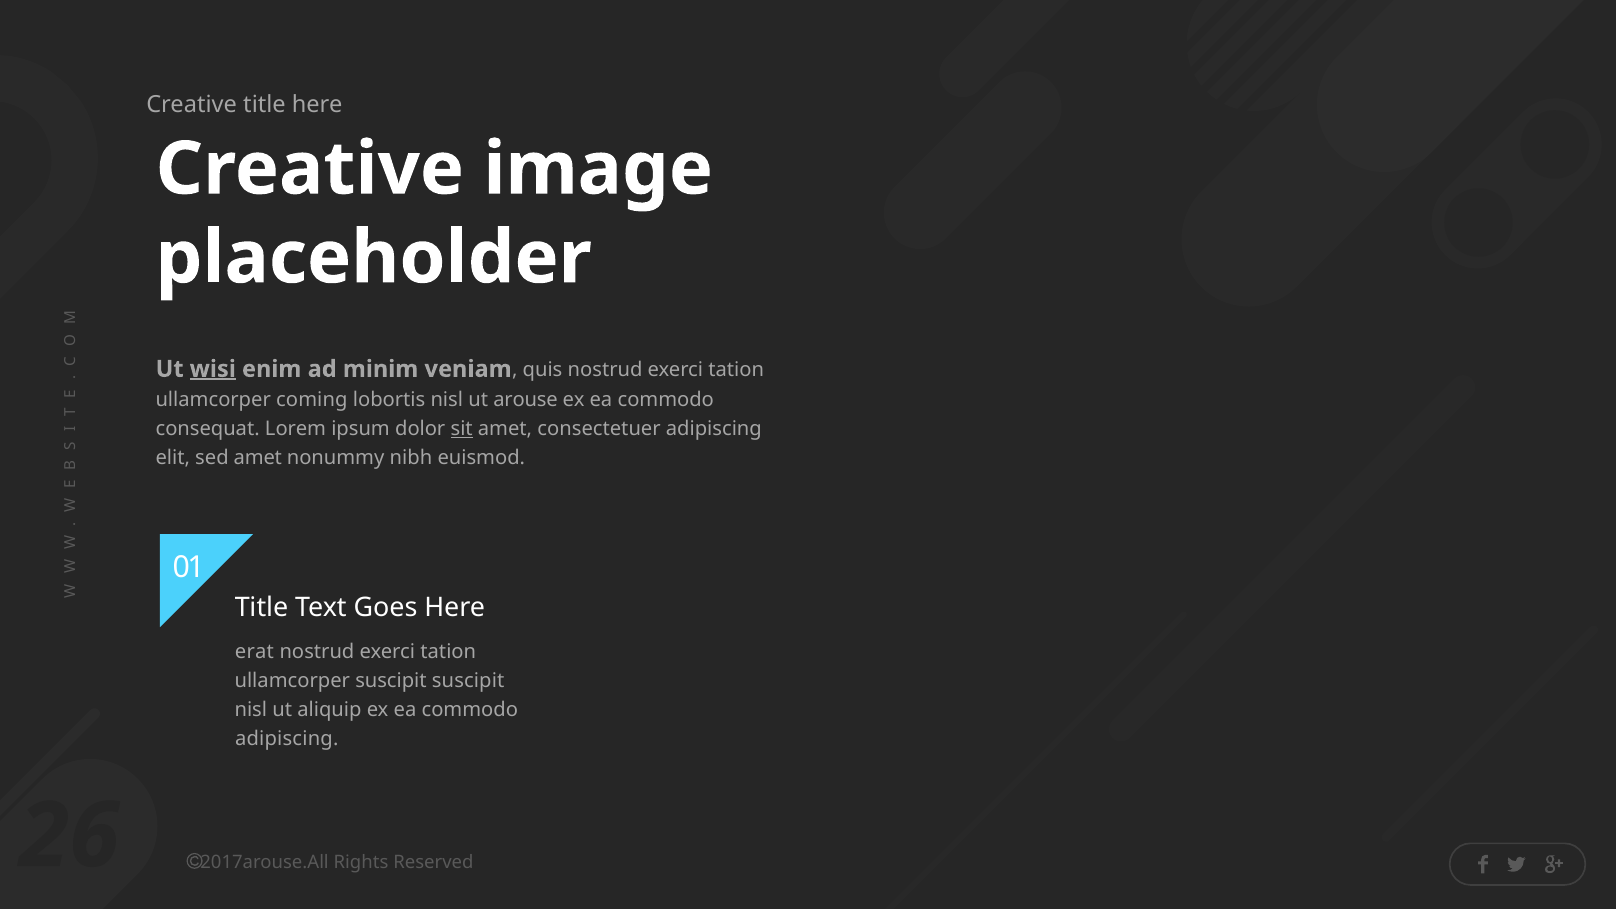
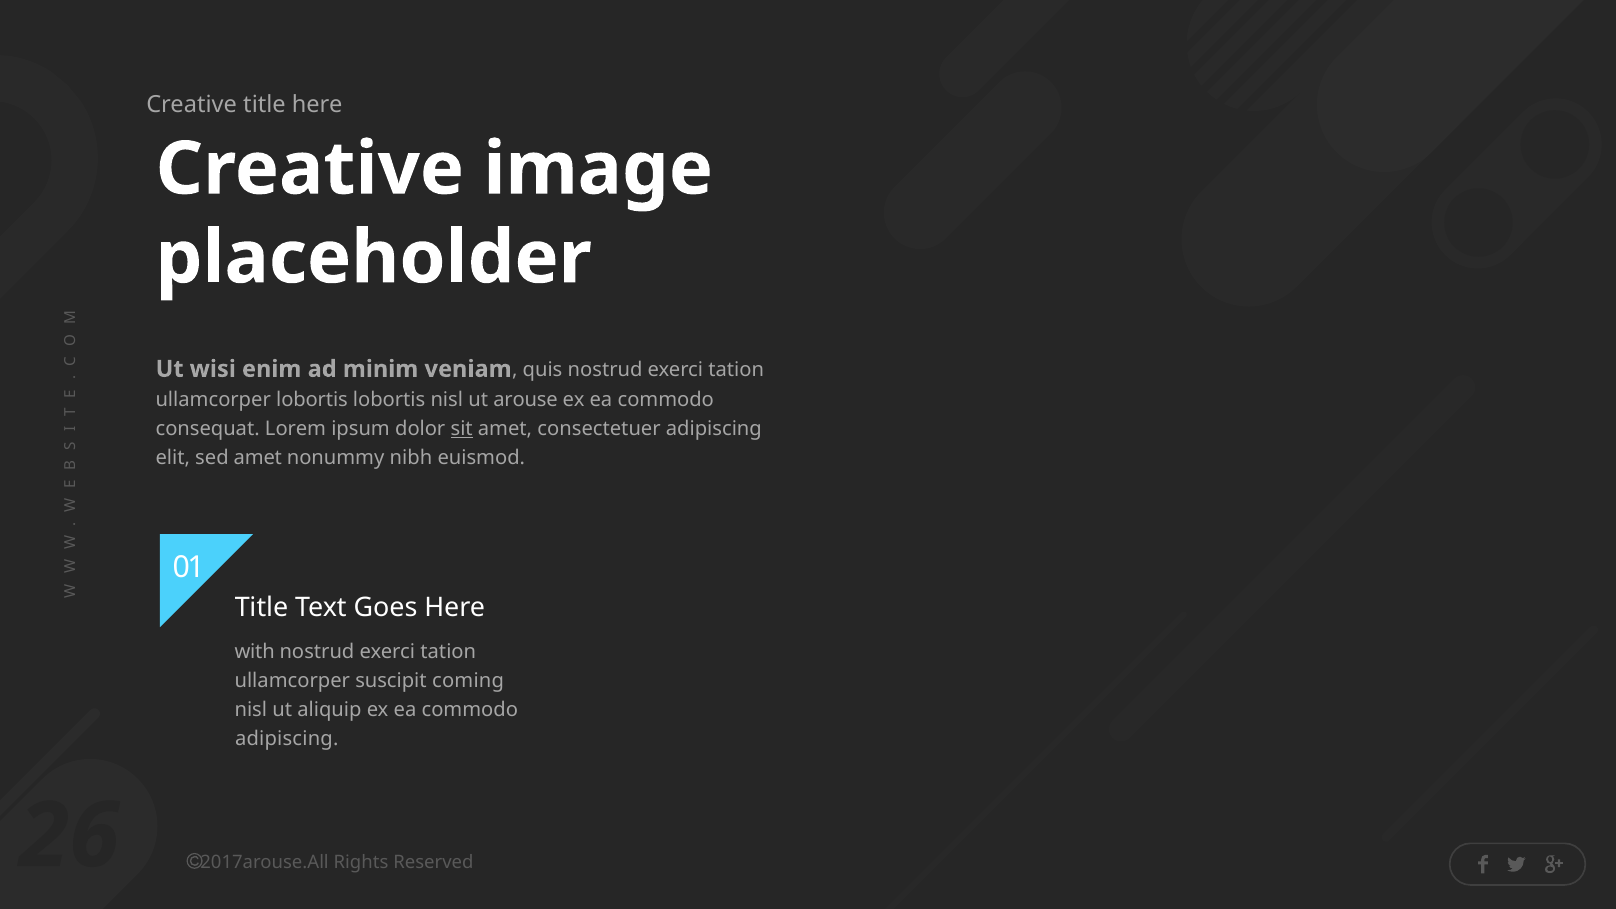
wisi underline: present -> none (213, 369)
ullamcorper coming: coming -> lobortis (312, 400)
erat: erat -> with (255, 652)
suscipit suscipit: suscipit -> coming (468, 681)
